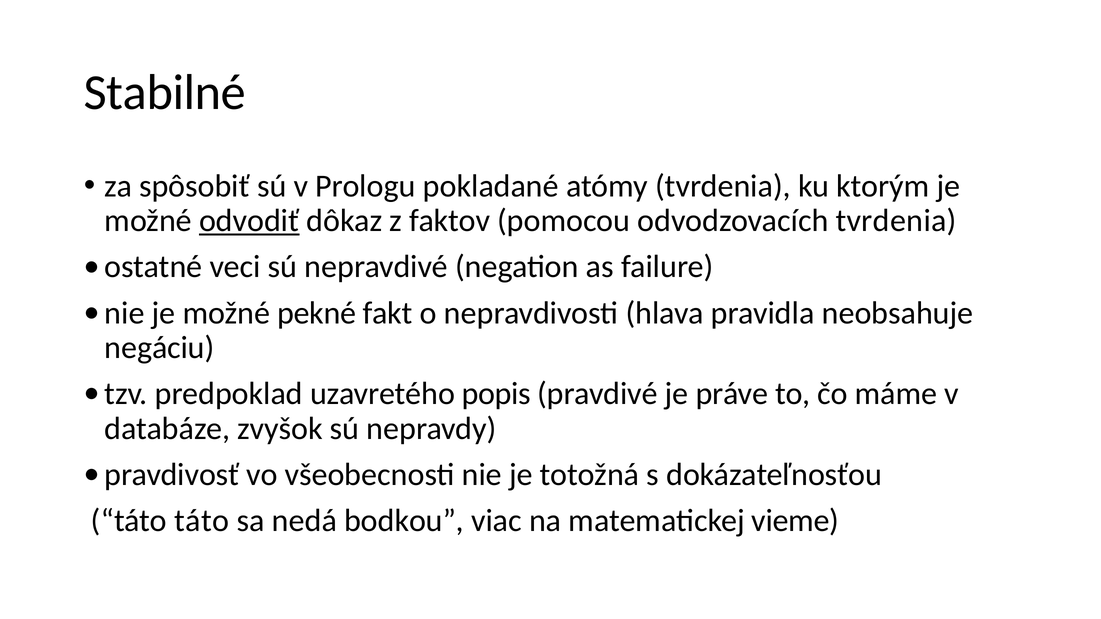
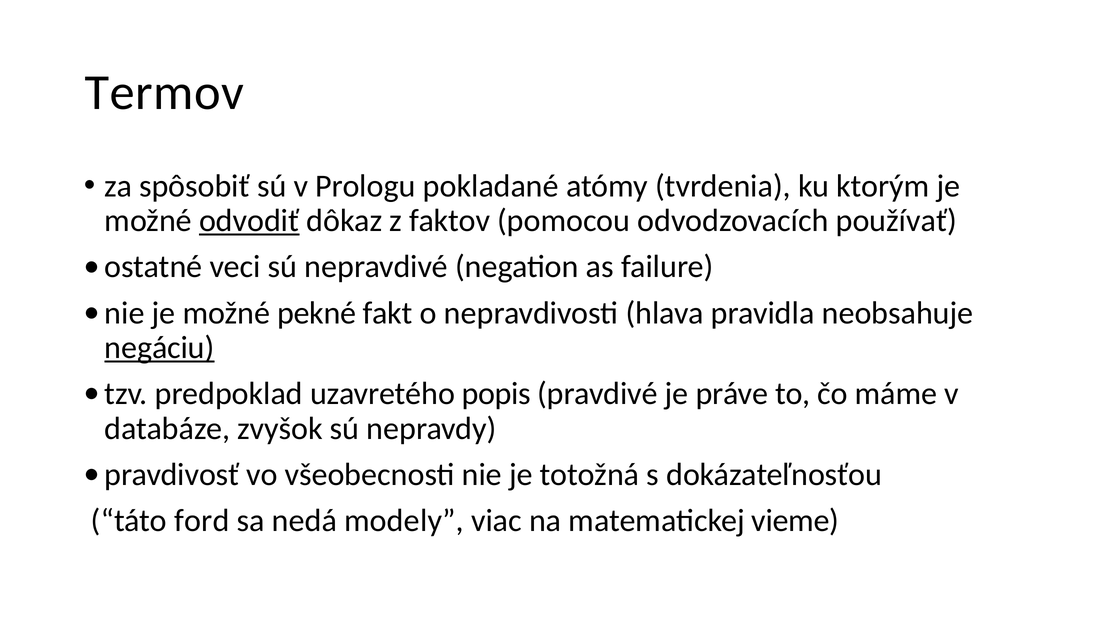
Stabilné: Stabilné -> Termov (164, 92)
odvodzovacích tvrdenia: tvrdenia -> používať (896, 221)
negáciu underline: none -> present (159, 348)
táto táto: táto -> ford (202, 521)
bodkou: bodkou -> modely (404, 521)
